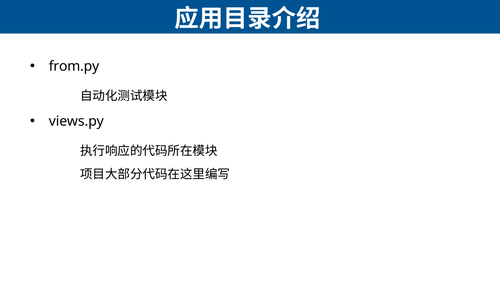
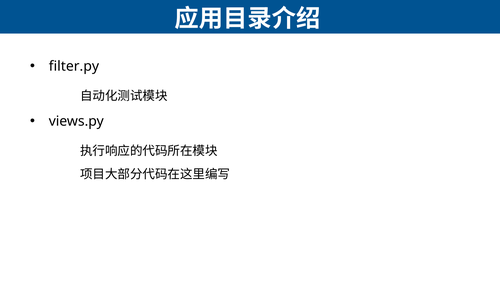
from.py: from.py -> filter.py (74, 66)
